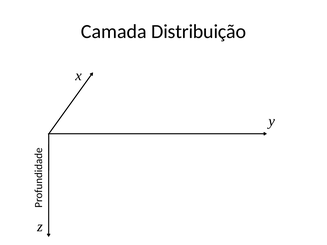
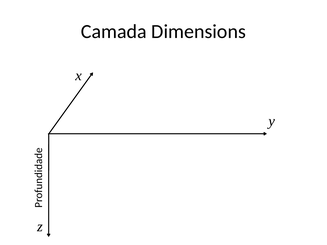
Distribuição: Distribuição -> Dimensions (199, 32)
